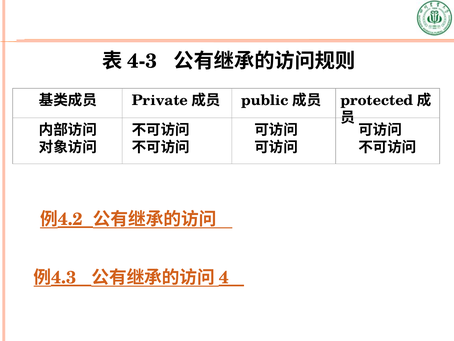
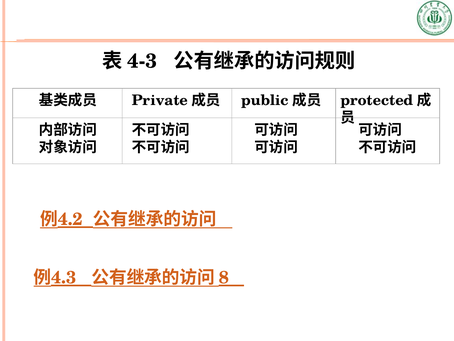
4: 4 -> 8 (224, 277)
